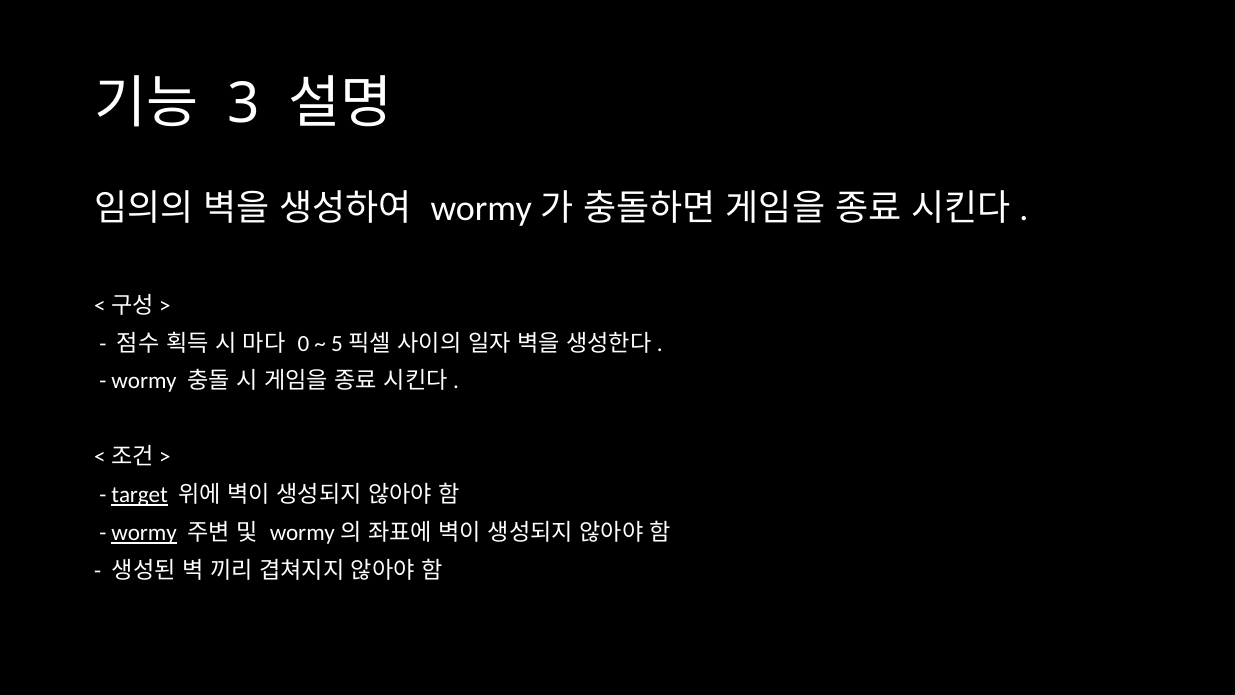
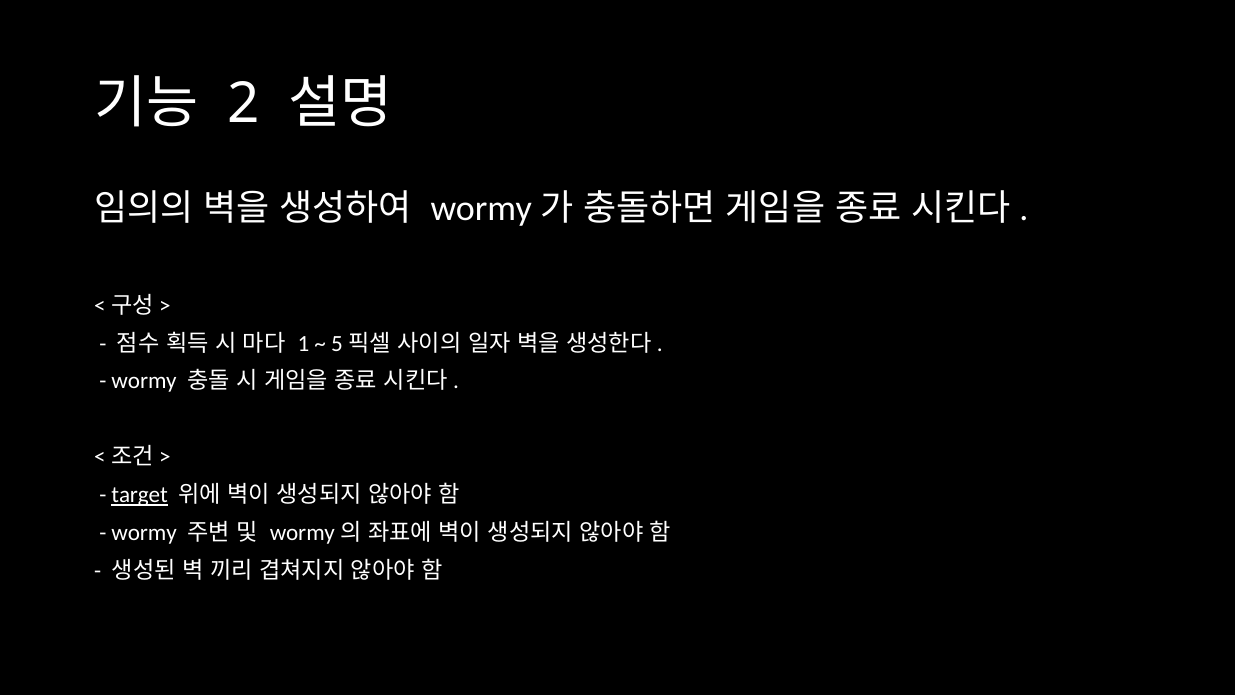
3: 3 -> 2 (244, 104)
0: 0 -> 1 (303, 343)
wormy underline: present -> none (144, 533)
